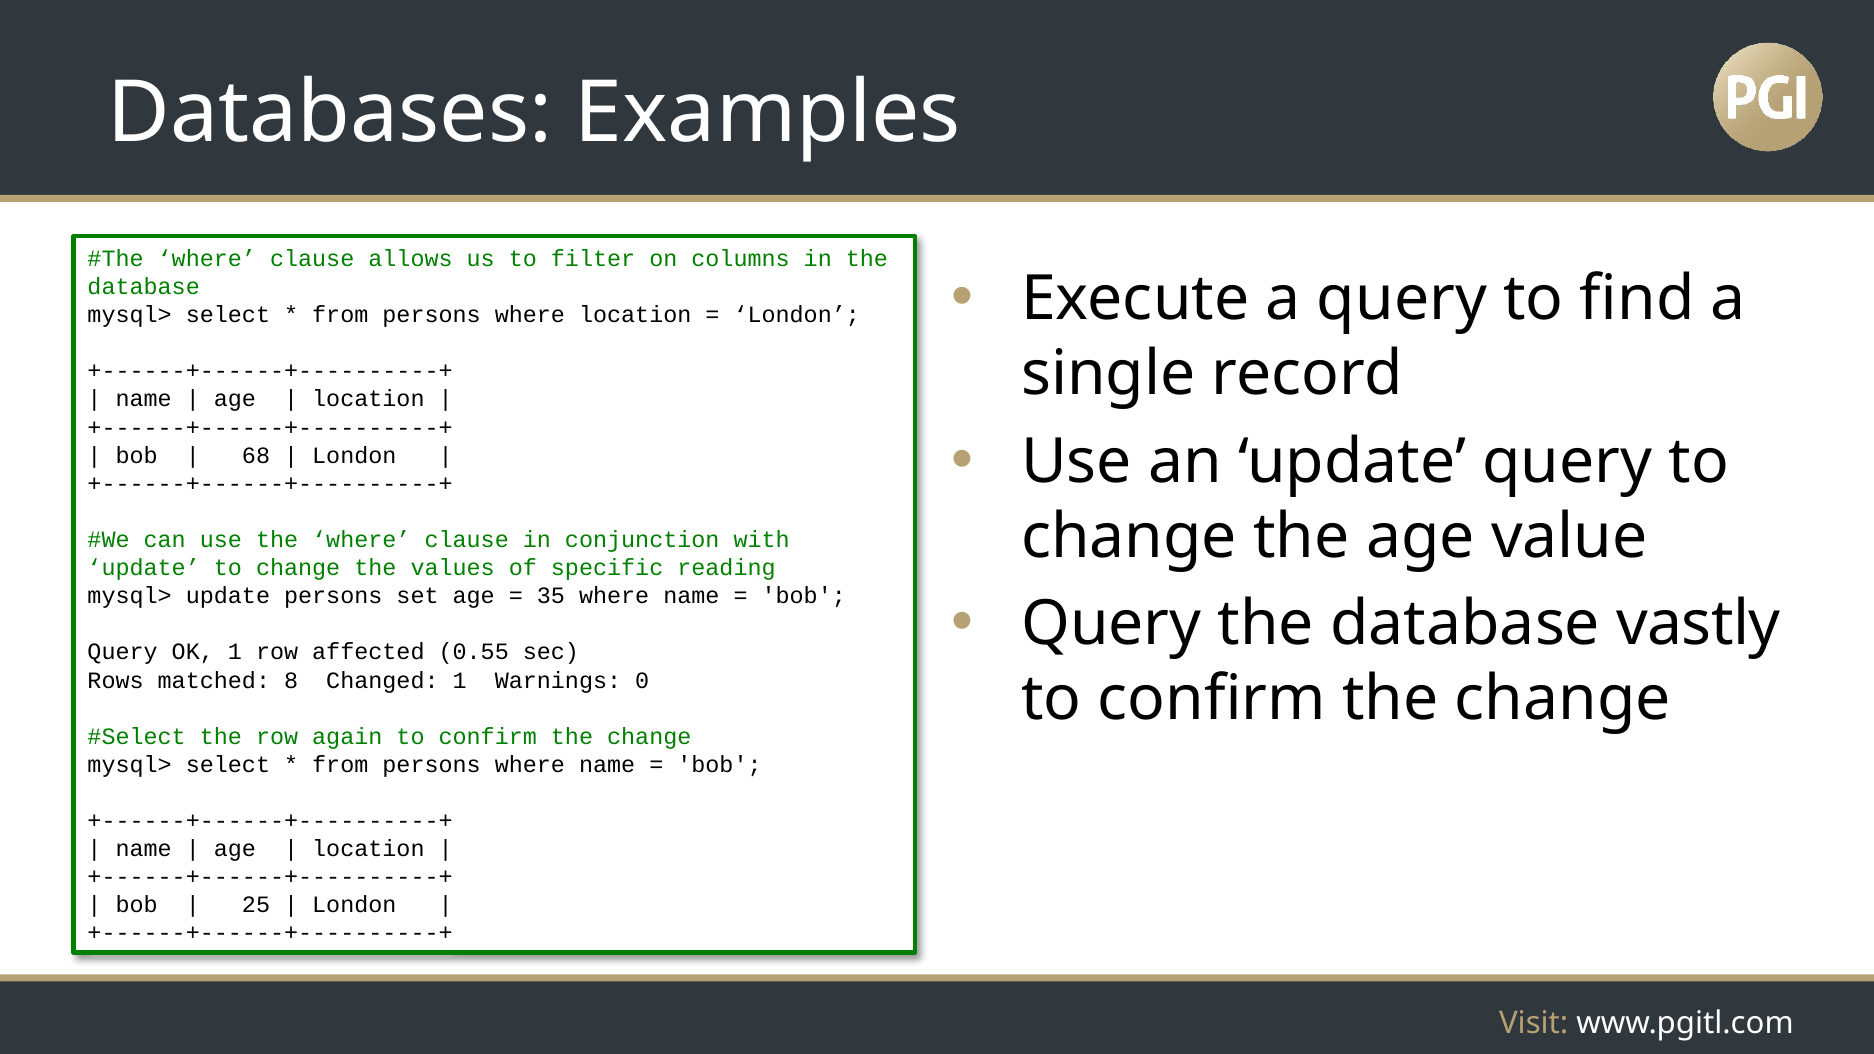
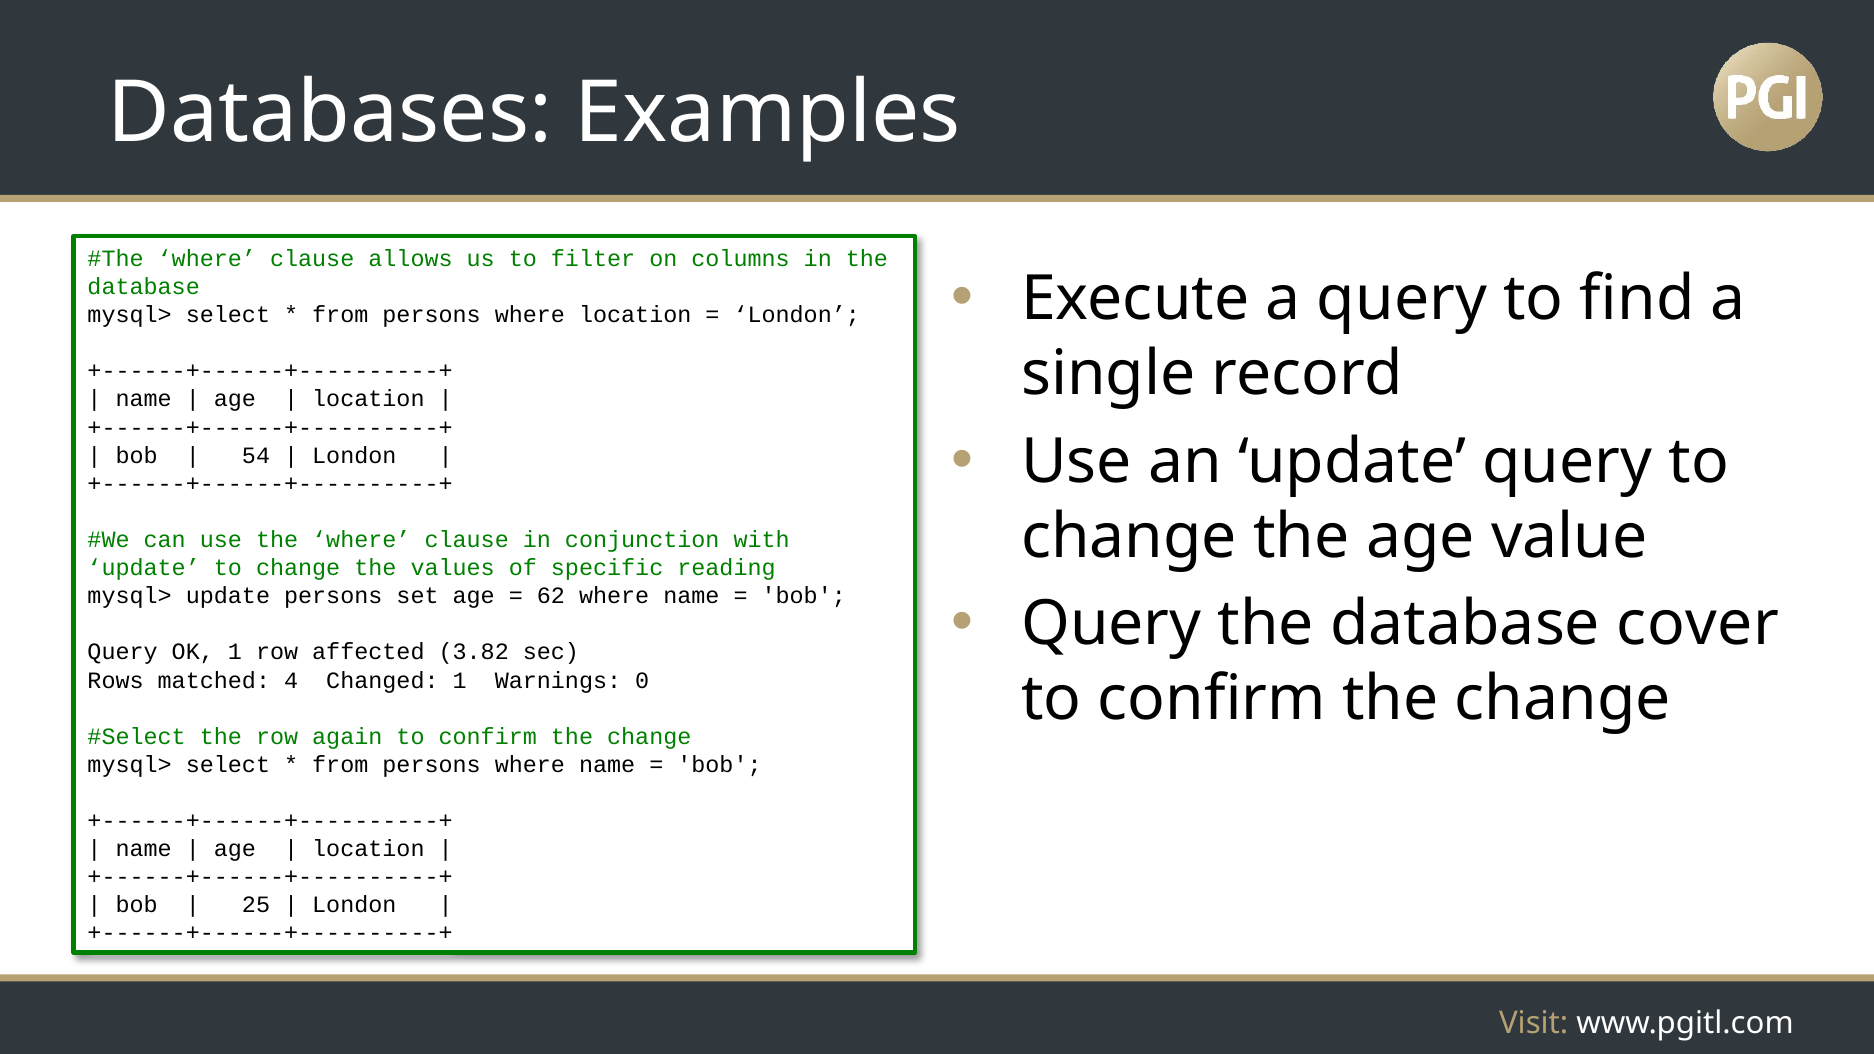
68: 68 -> 54 (256, 455)
35: 35 -> 62 (551, 596)
vastly: vastly -> cover (1698, 624)
0.55: 0.55 -> 3.82 (474, 652)
8: 8 -> 4 (291, 680)
